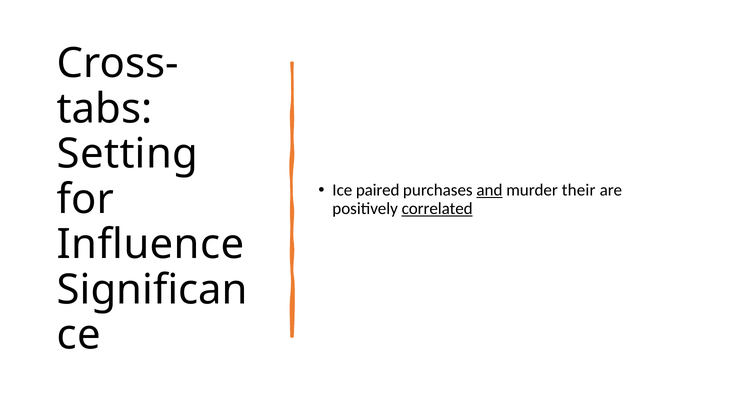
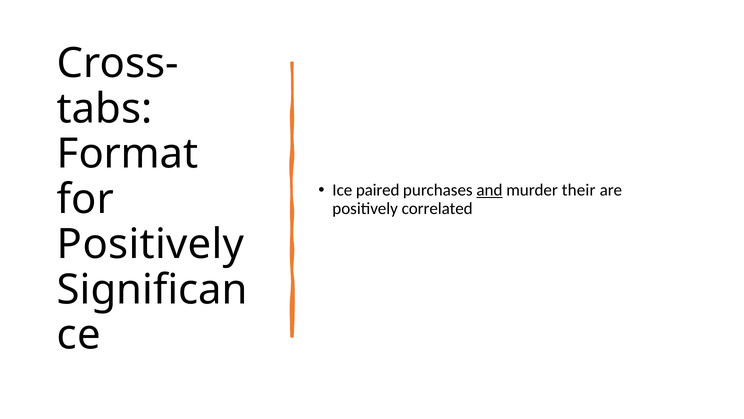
Setting: Setting -> Format (128, 154)
correlated underline: present -> none (437, 208)
Influence: Influence -> Positively (151, 244)
